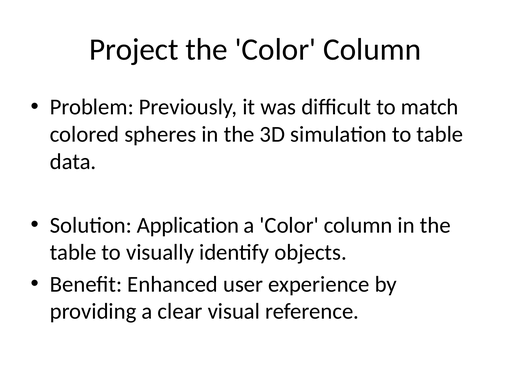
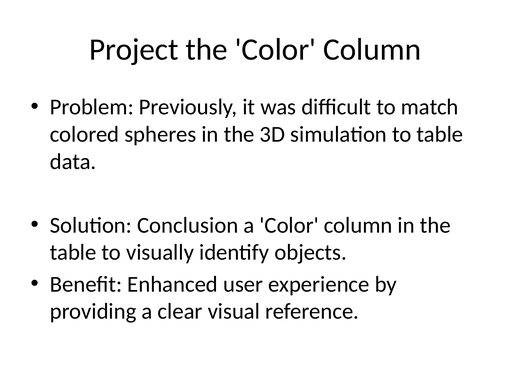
Application: Application -> Conclusion (188, 225)
